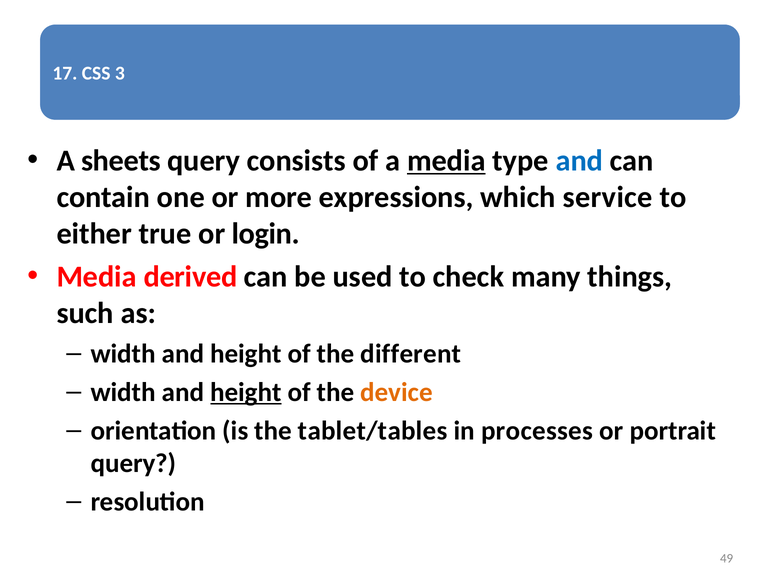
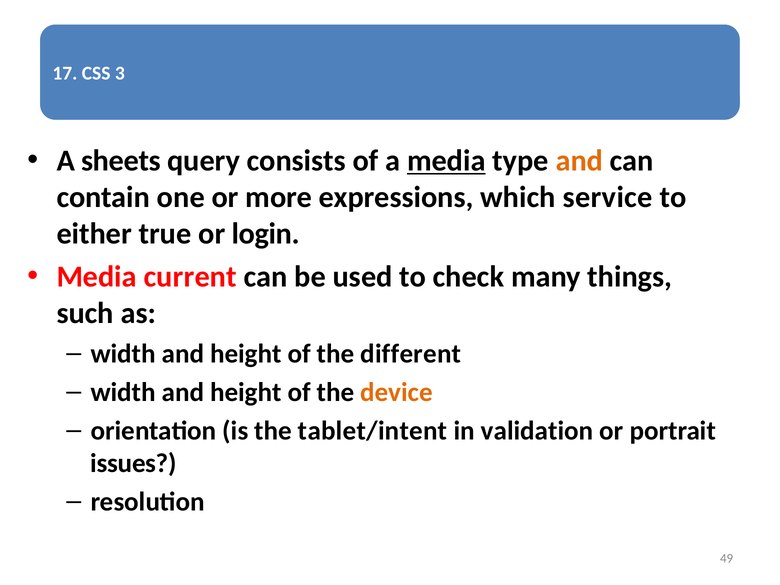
and colour: blue -> orange (579, 161)
derived: derived -> current (190, 277)
height underline: present -> none (246, 392)
tablet/tables: tablet/tables -> tablet/intent (373, 431)
processes: processes -> validation (537, 431)
query: query -> issues (134, 463)
